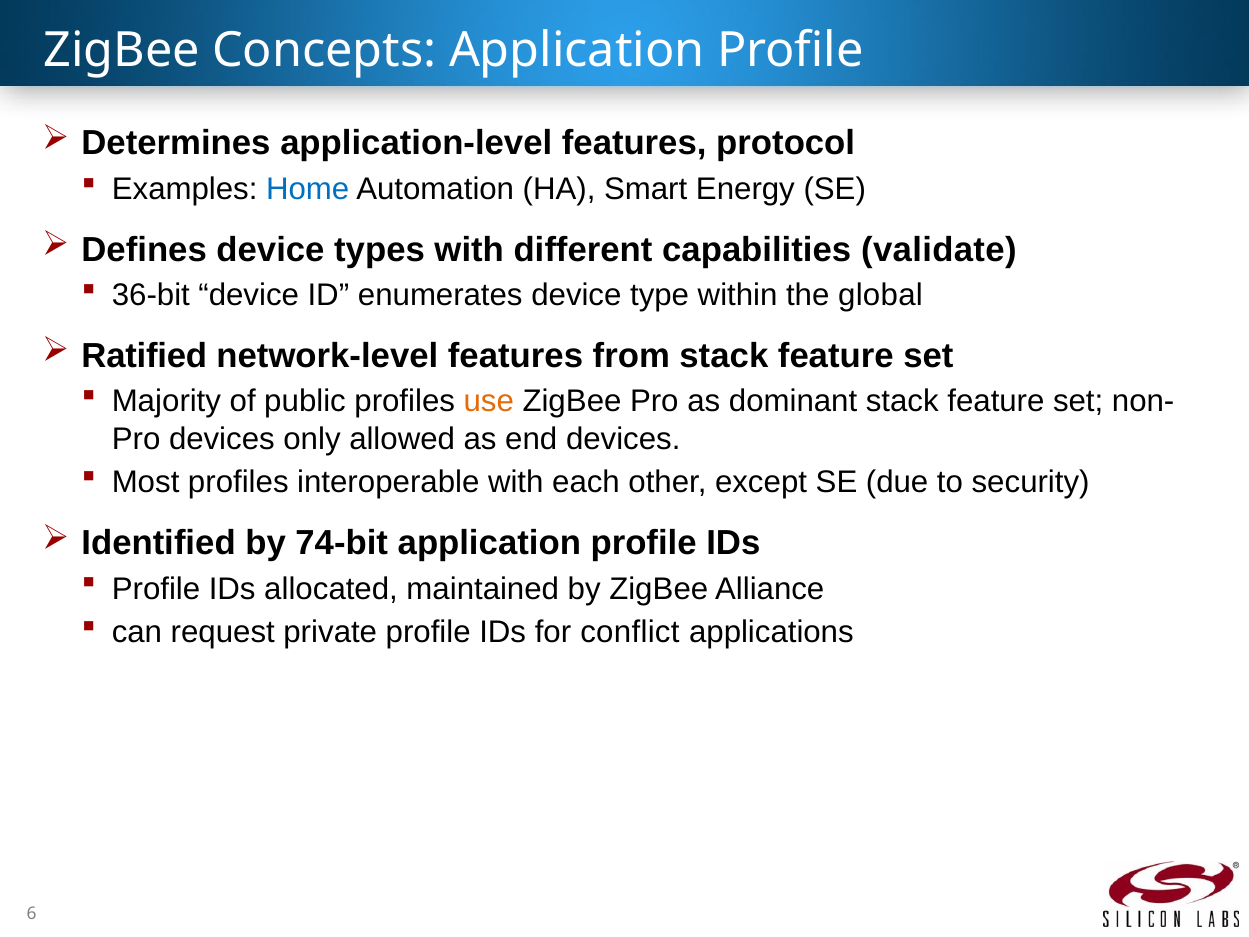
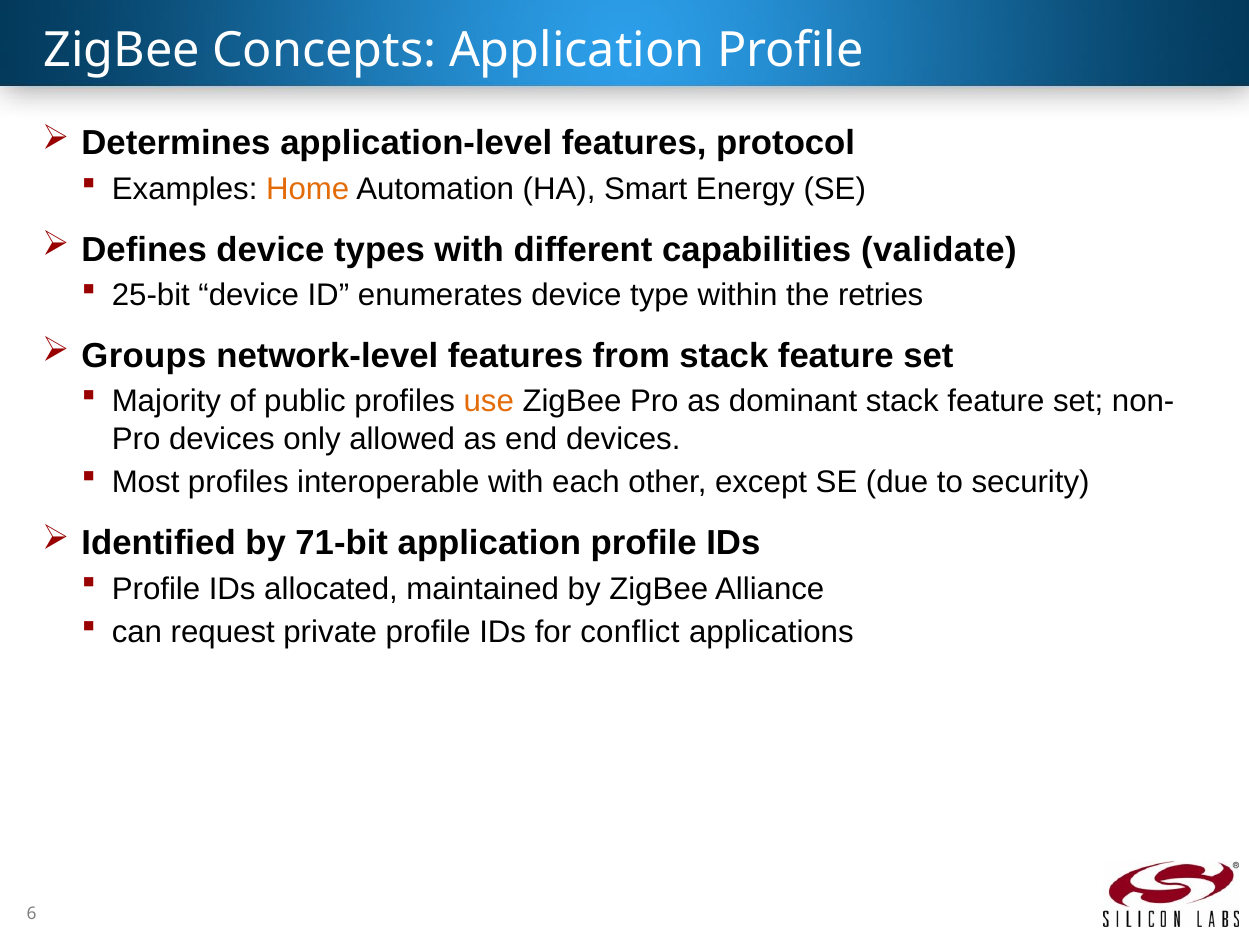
Home colour: blue -> orange (308, 189)
36-bit: 36-bit -> 25-bit (151, 295)
global: global -> retries (881, 295)
Ratified: Ratified -> Groups (144, 356)
74-bit: 74-bit -> 71-bit (342, 543)
